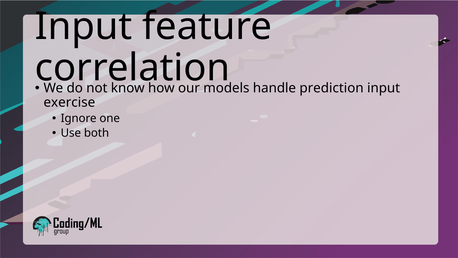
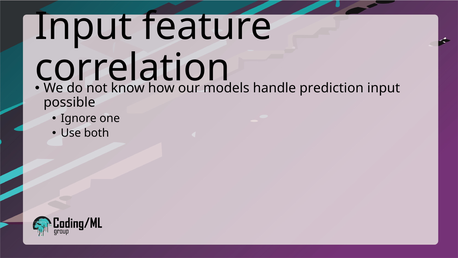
exercise: exercise -> possible (69, 102)
